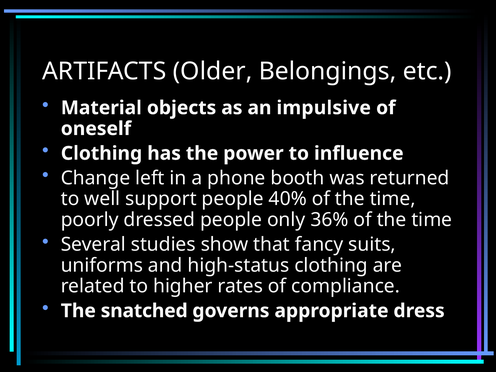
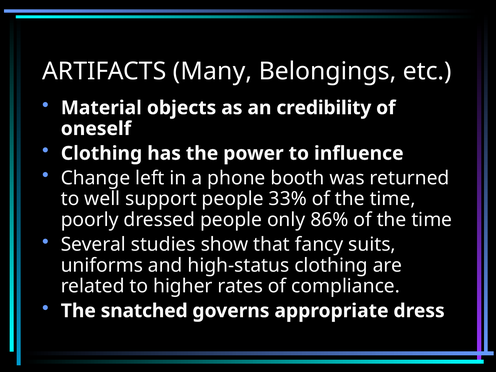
Older: Older -> Many (212, 71)
impulsive: impulsive -> credibility (324, 108)
40%: 40% -> 33% (288, 199)
36%: 36% -> 86% (329, 220)
